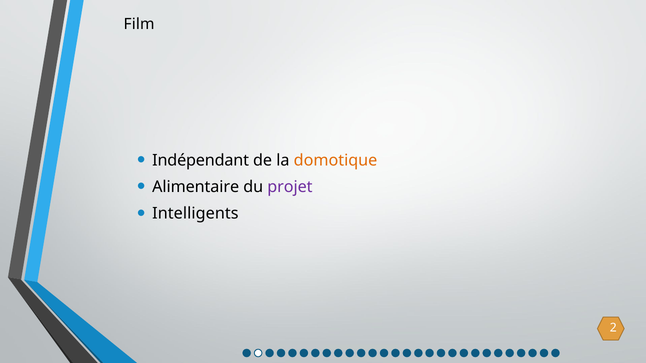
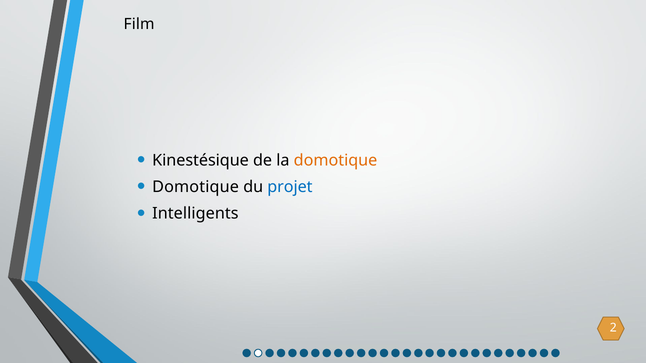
Indépendant: Indépendant -> Kinestésique (201, 161)
Alimentaire: Alimentaire -> Domotique (196, 187)
projet colour: purple -> blue (290, 187)
